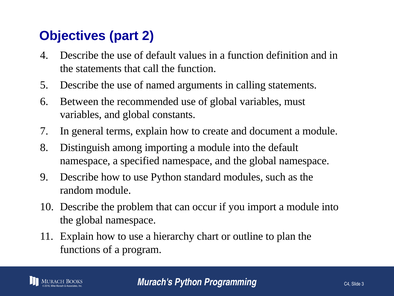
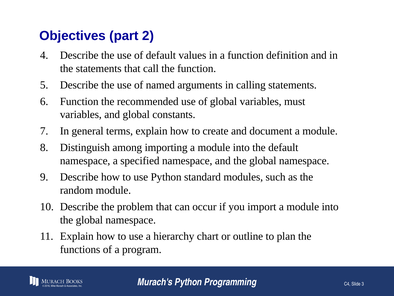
Between: Between -> Function (79, 101)
